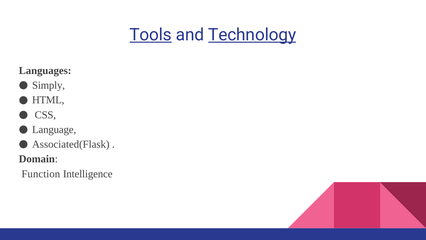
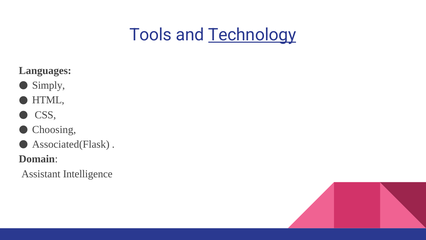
Tools underline: present -> none (151, 35)
Language: Language -> Choosing (54, 129)
Function: Function -> Assistant (41, 174)
